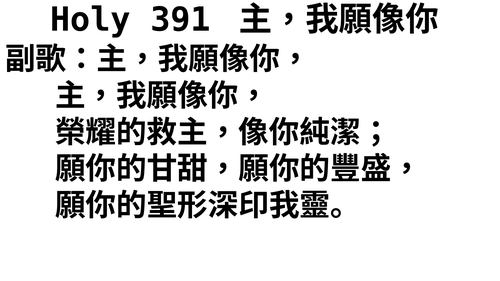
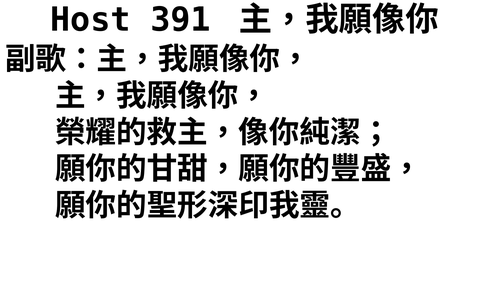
Holy: Holy -> Host (90, 20)
